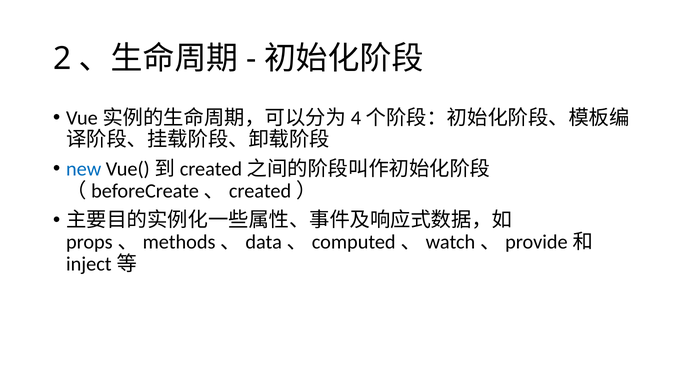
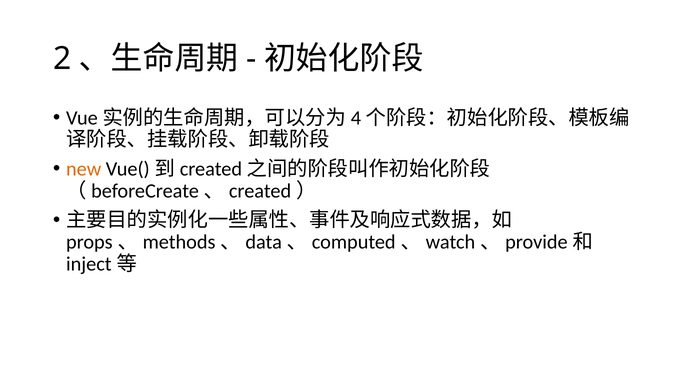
new colour: blue -> orange (84, 169)
